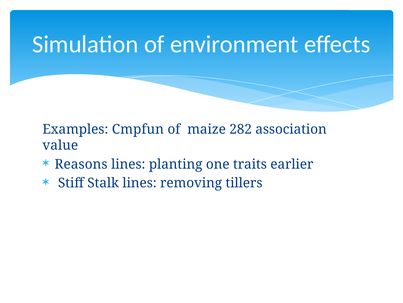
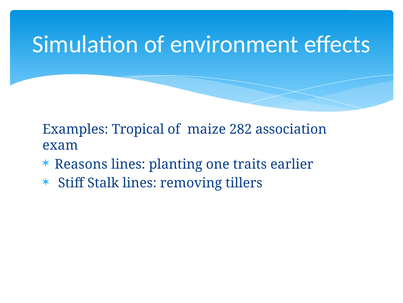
Cmpfun: Cmpfun -> Tropical (138, 129)
value: value -> exam (60, 145)
